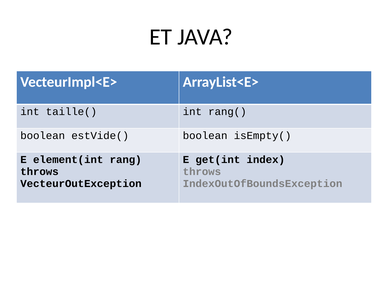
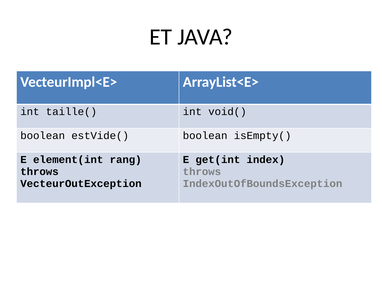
rang(: rang( -> void( (227, 112)
